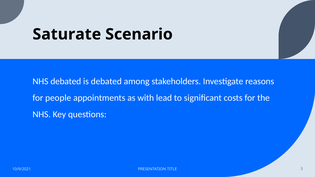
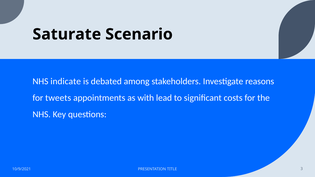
NHS debated: debated -> indicate (66, 81)
people: people -> tweets (58, 98)
